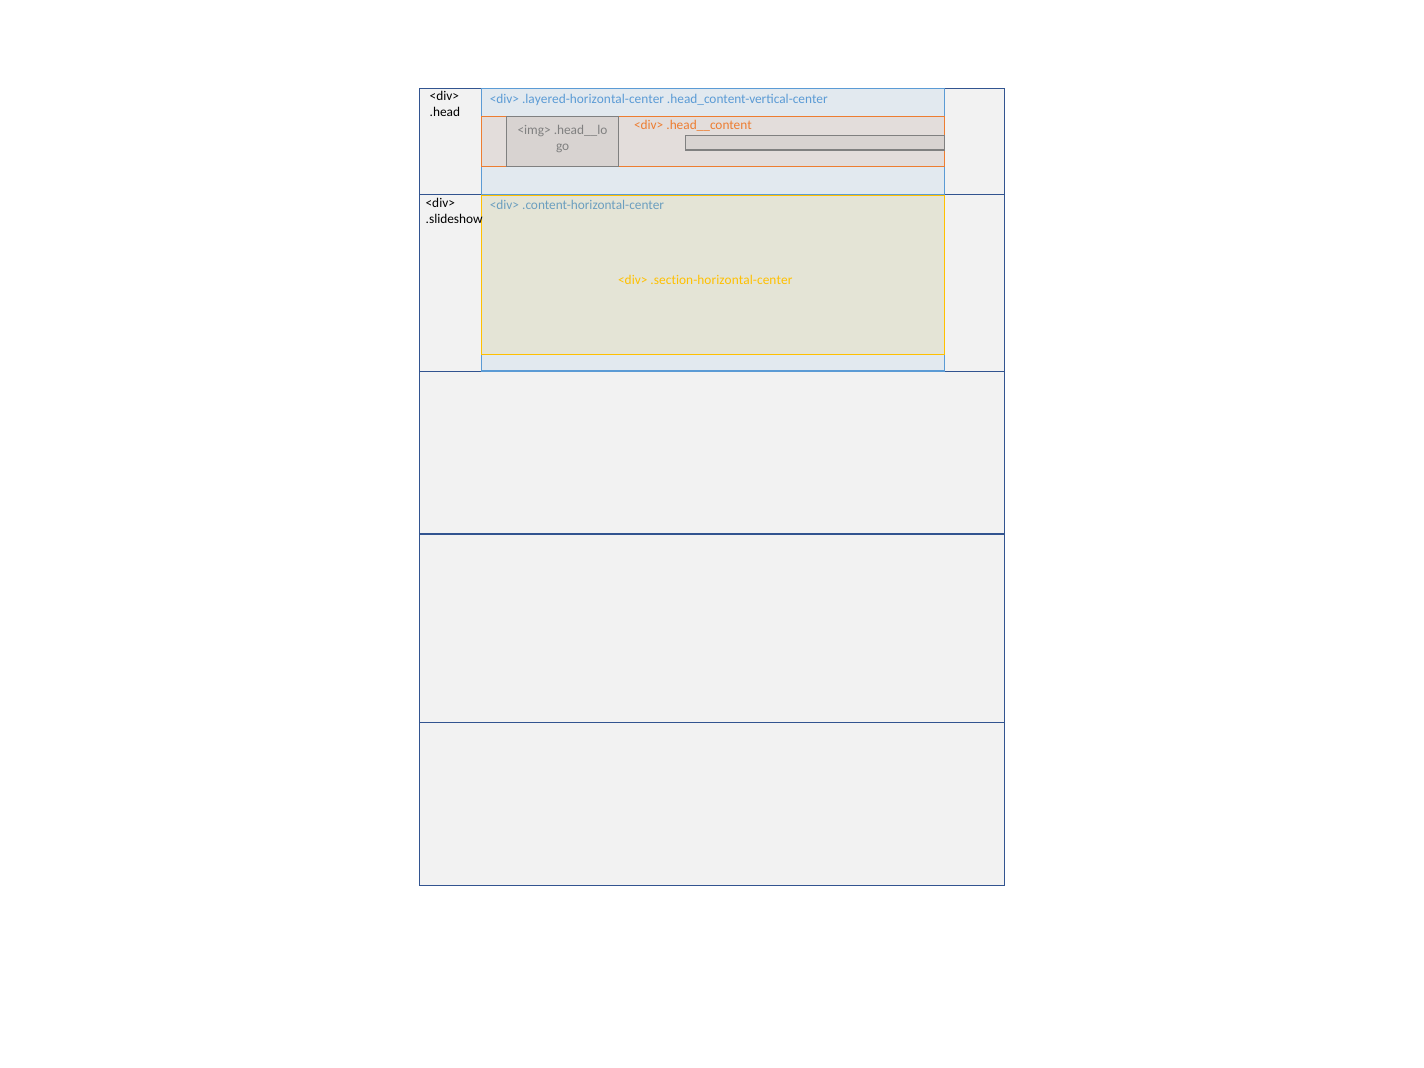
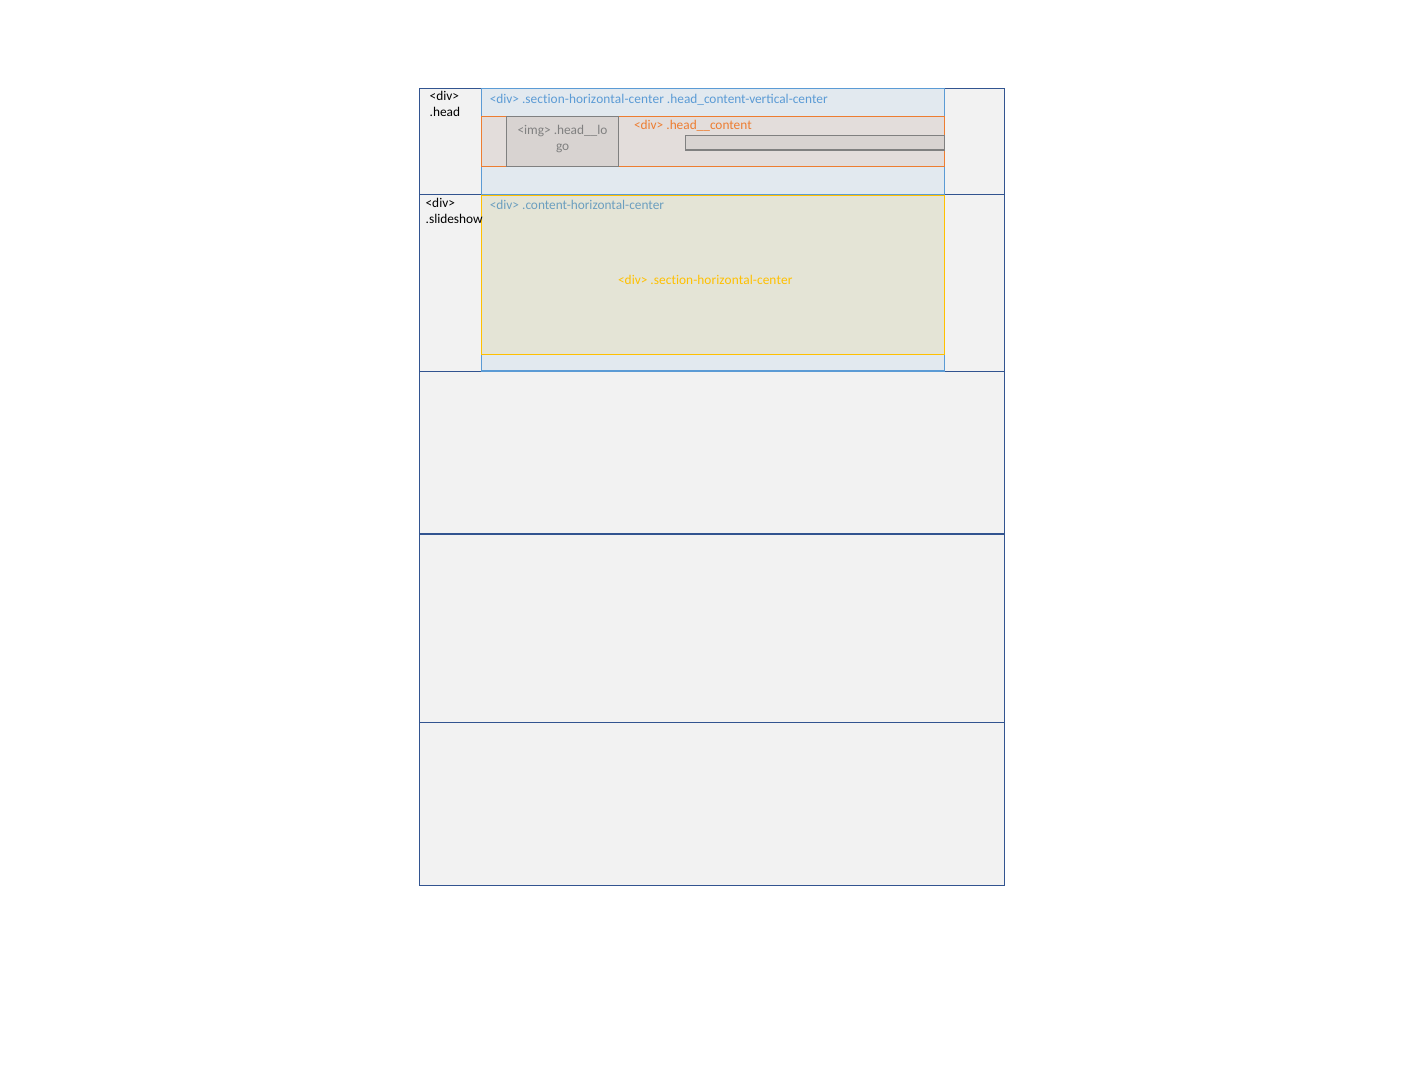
.layered-horizontal-center: .layered-horizontal-center -> .section-horizontal-center (593, 99)
